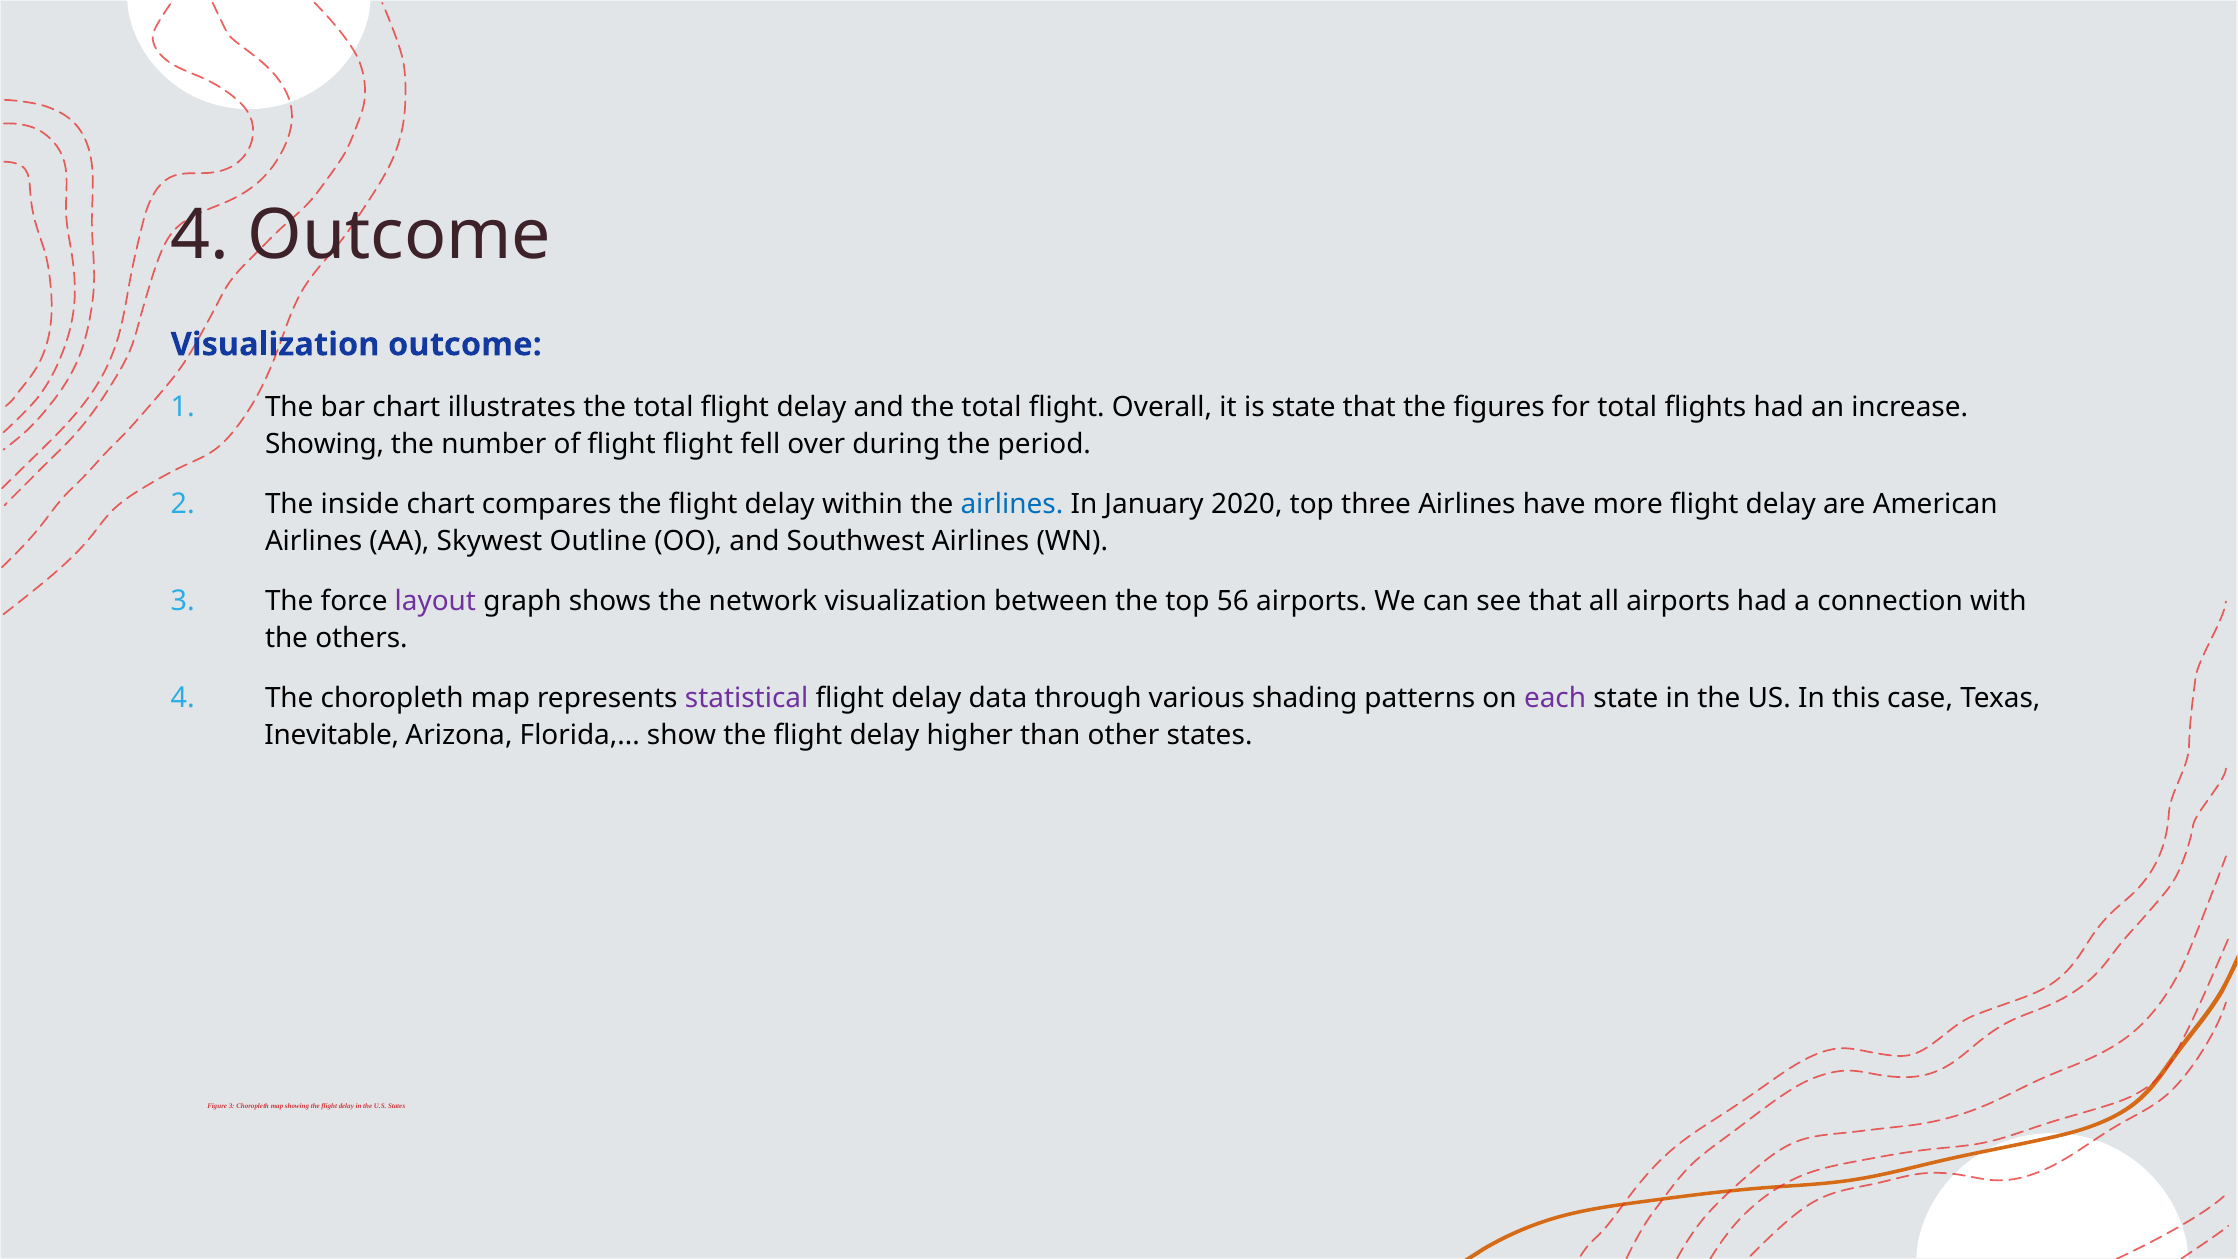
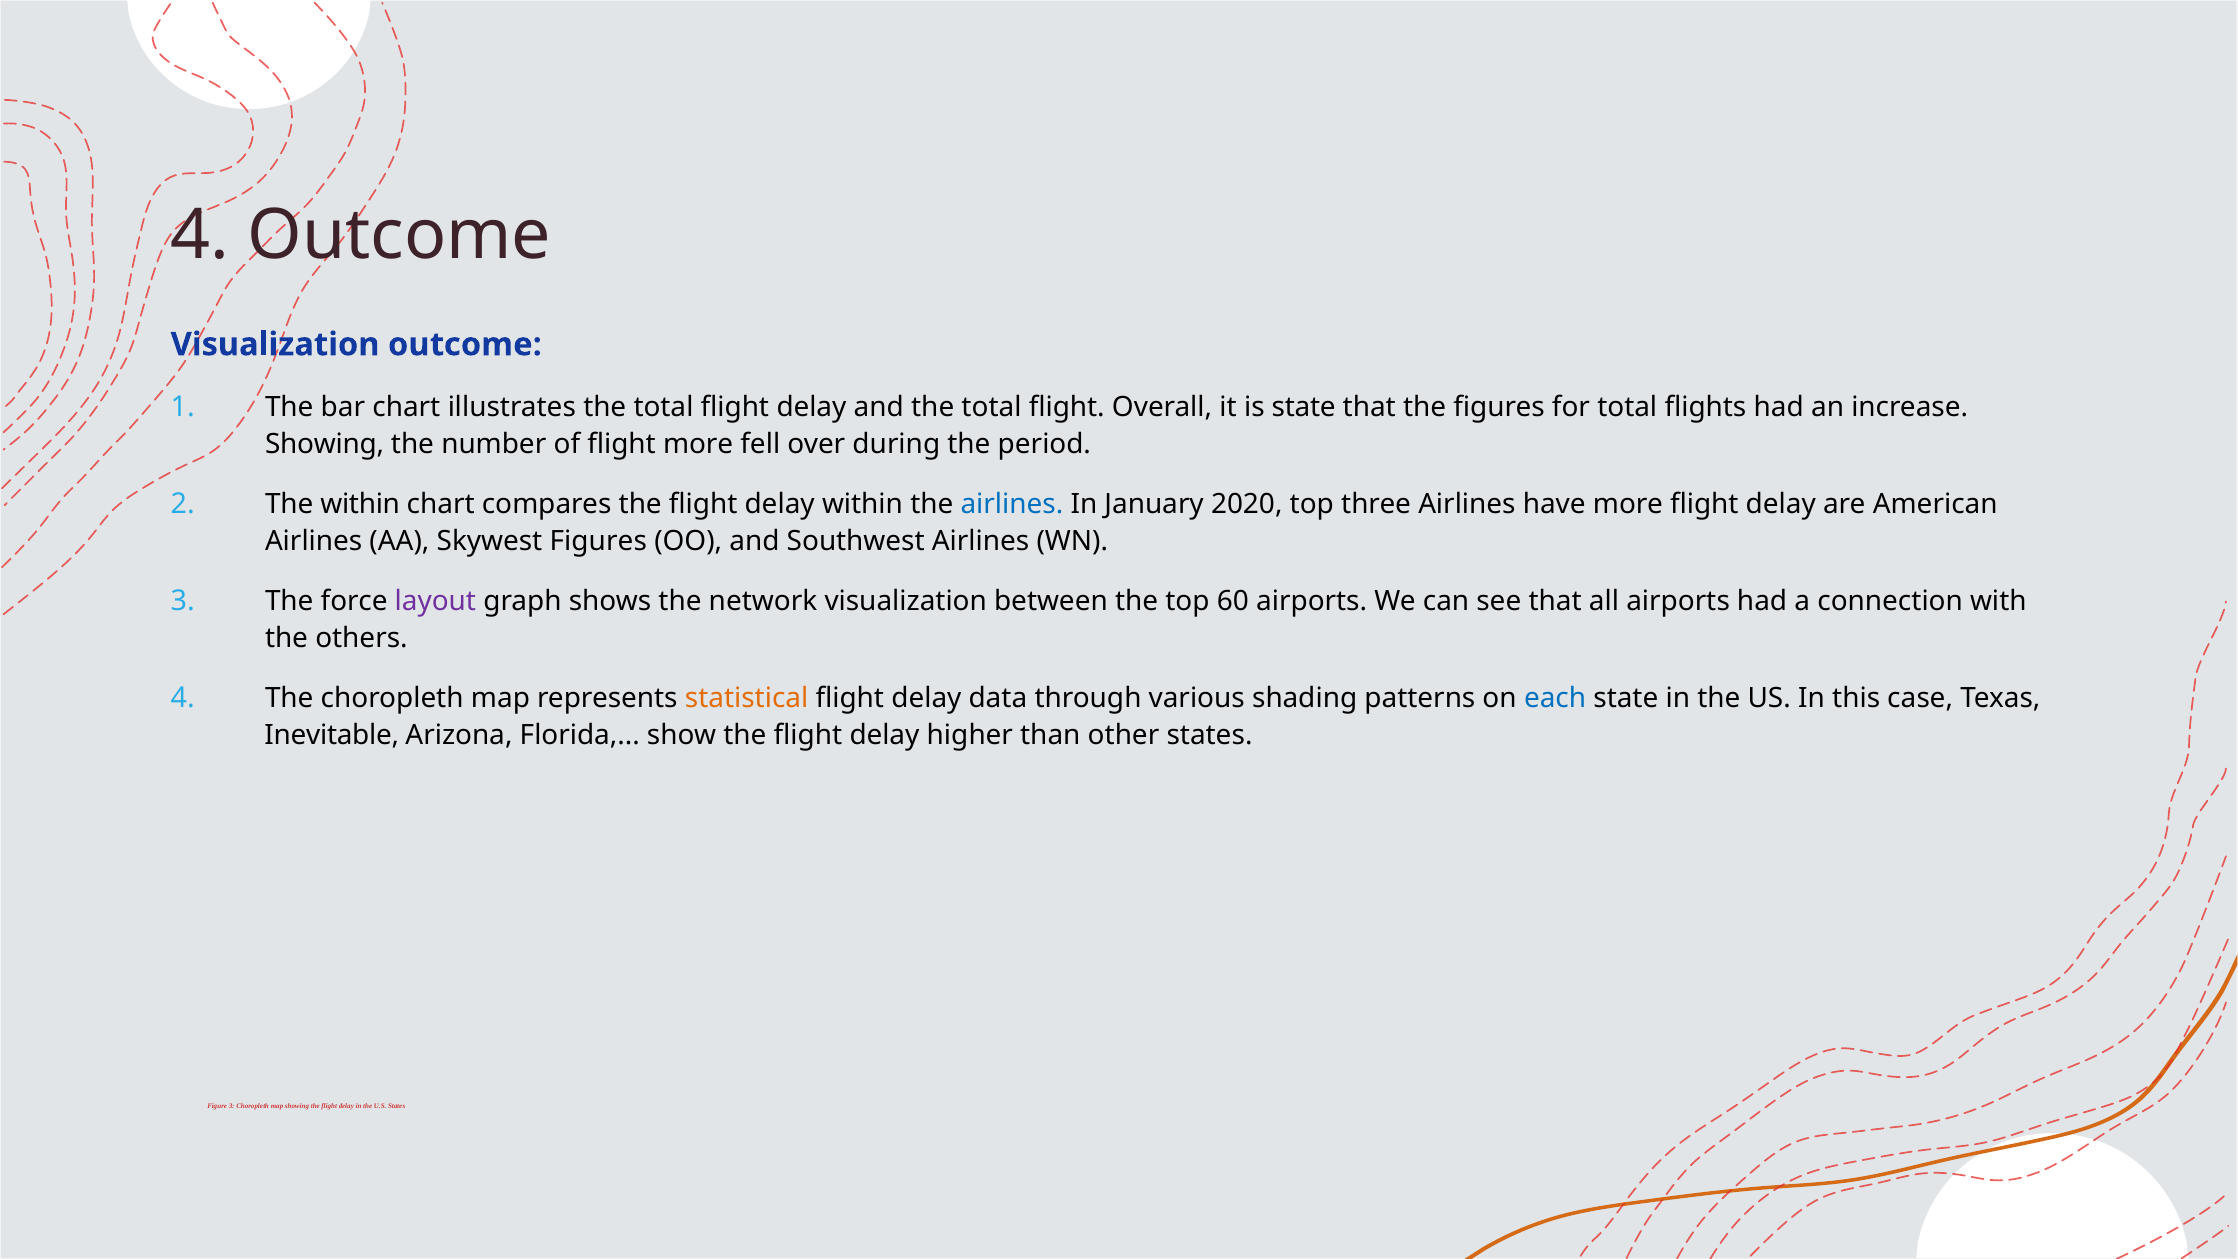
flight flight: flight -> more (698, 444)
The inside: inside -> within (360, 504)
Skywest Outline: Outline -> Figures (598, 541)
56: 56 -> 60 (1233, 601)
statistical colour: purple -> orange (747, 698)
each colour: purple -> blue (1555, 698)
